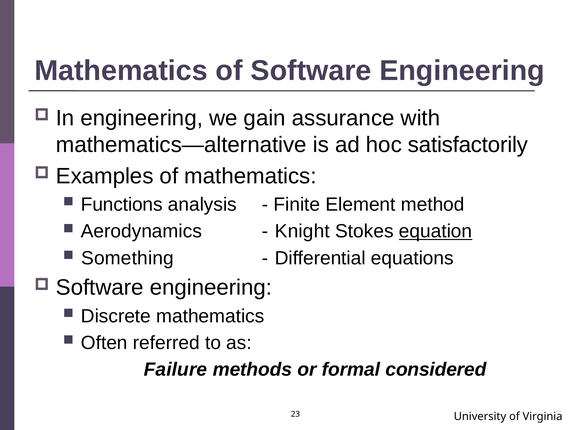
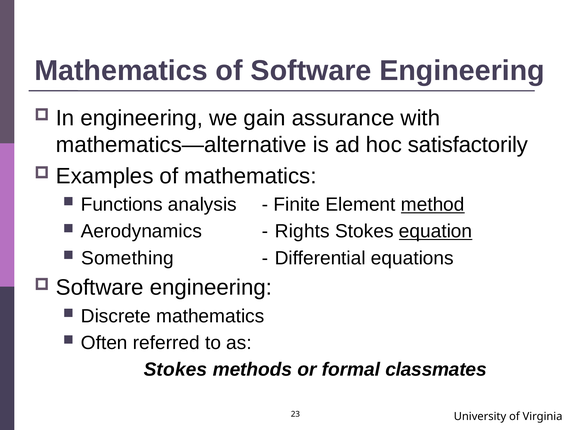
method underline: none -> present (433, 204)
Knight: Knight -> Rights (302, 231)
Failure: Failure -> Stokes (175, 369)
considered: considered -> classmates (436, 369)
